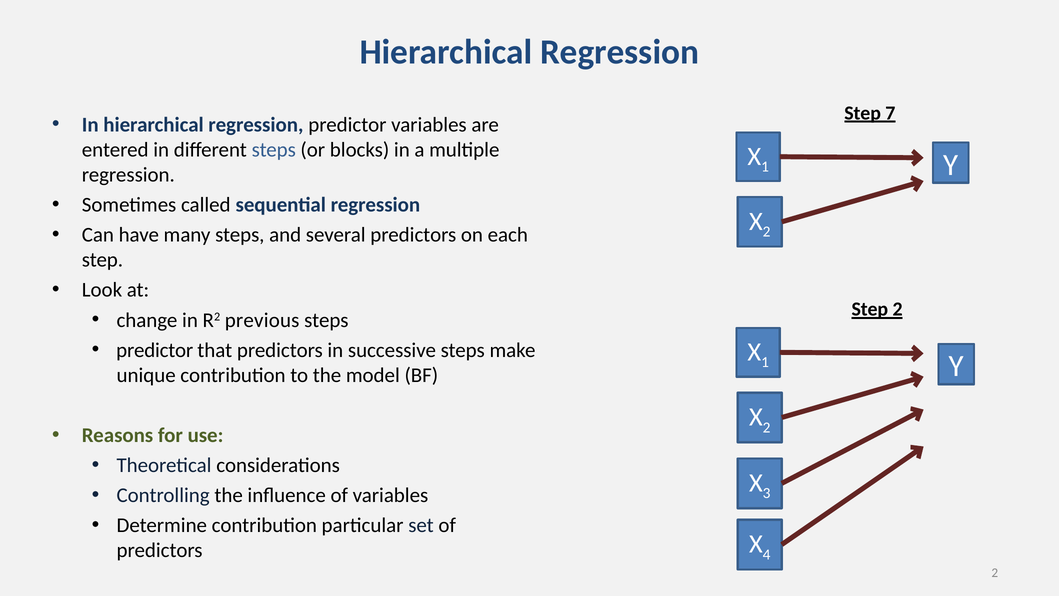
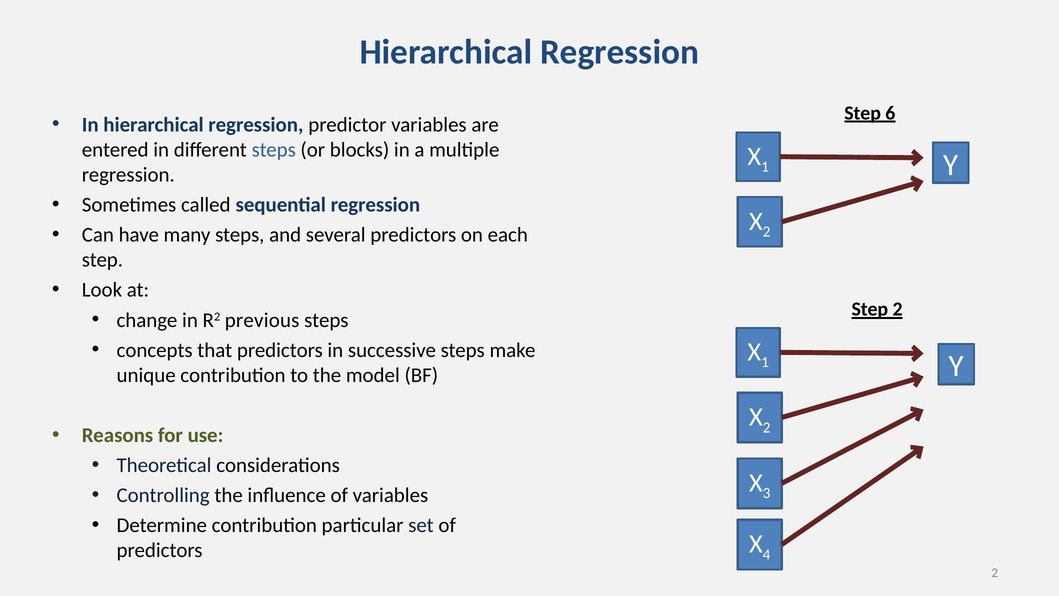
7: 7 -> 6 (890, 113)
predictor: predictor -> concepts (155, 350)
